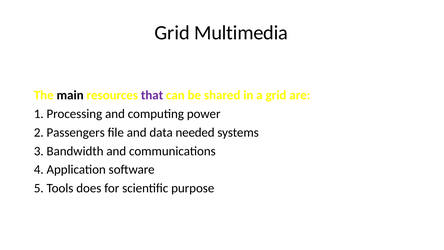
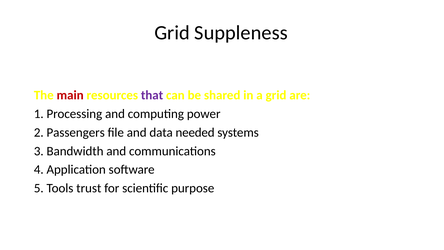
Multimedia: Multimedia -> Suppleness (241, 33)
main colour: black -> red (70, 95)
does: does -> trust (89, 188)
